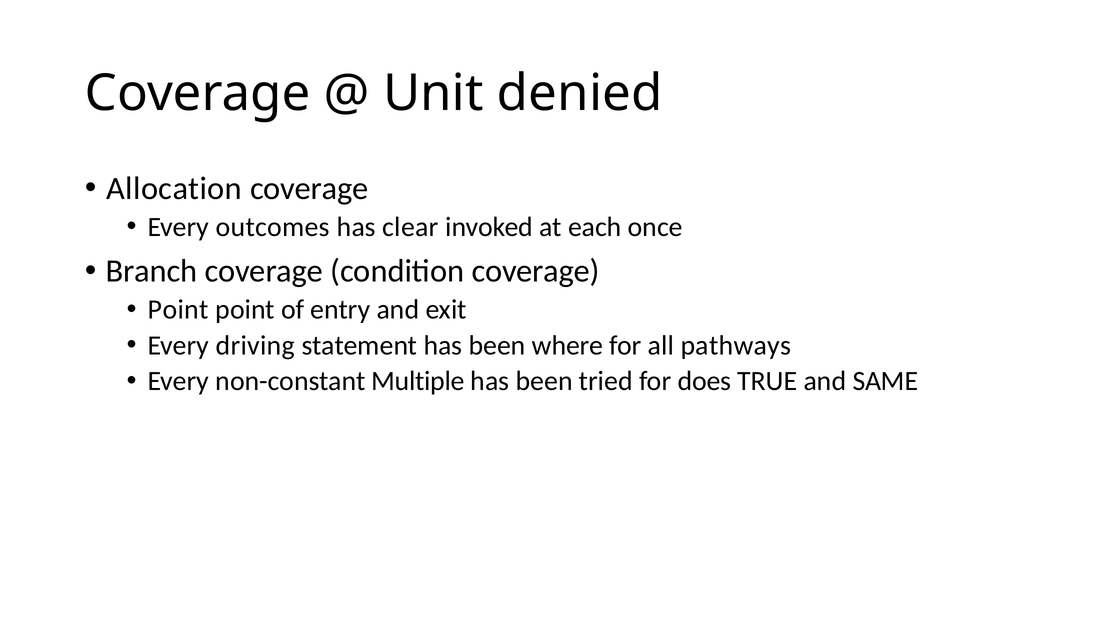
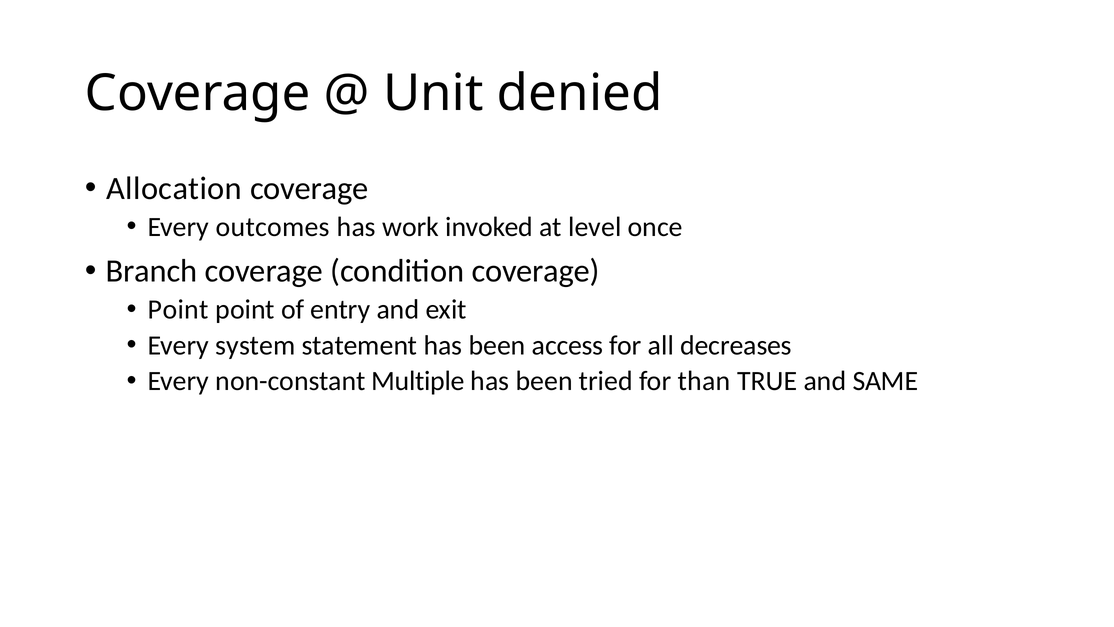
clear: clear -> work (411, 227)
each: each -> level (595, 227)
driving: driving -> system (255, 345)
where: where -> access (568, 345)
pathways: pathways -> decreases (736, 345)
does: does -> than (704, 381)
